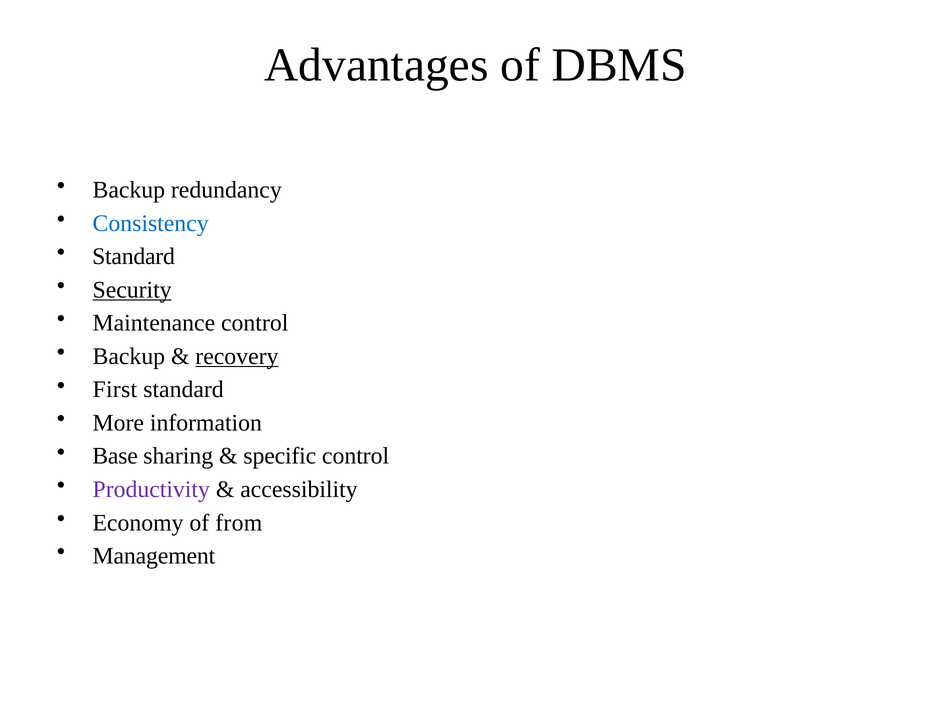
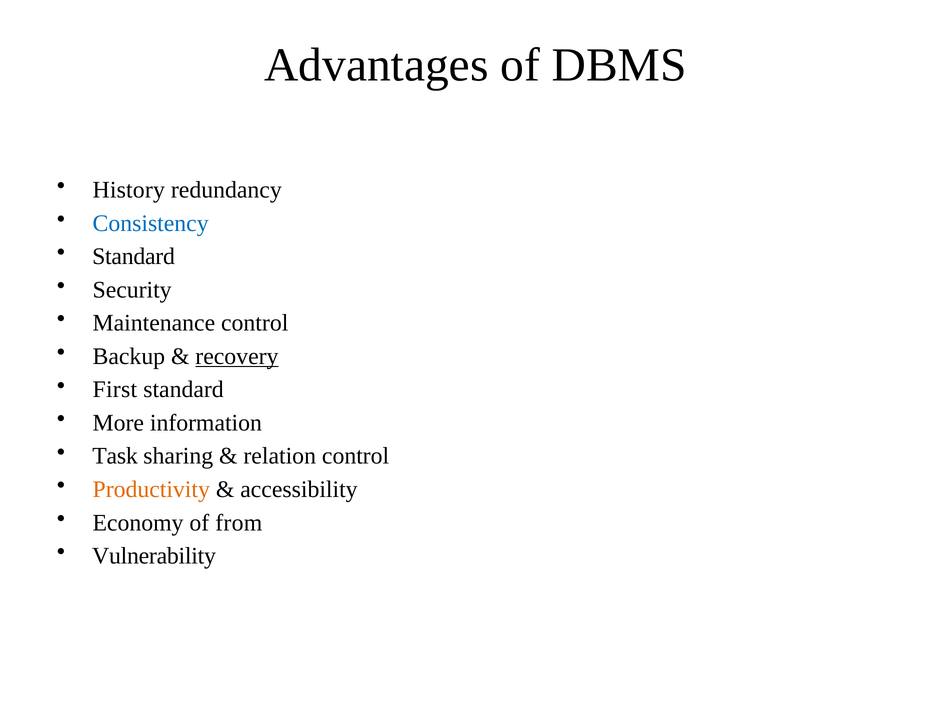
Backup: Backup -> History (129, 190)
Security underline: present -> none (132, 290)
Base: Base -> Task (115, 456)
specific: specific -> relation (280, 456)
Productivity colour: purple -> orange (151, 490)
Management: Management -> Vulnerability (154, 556)
